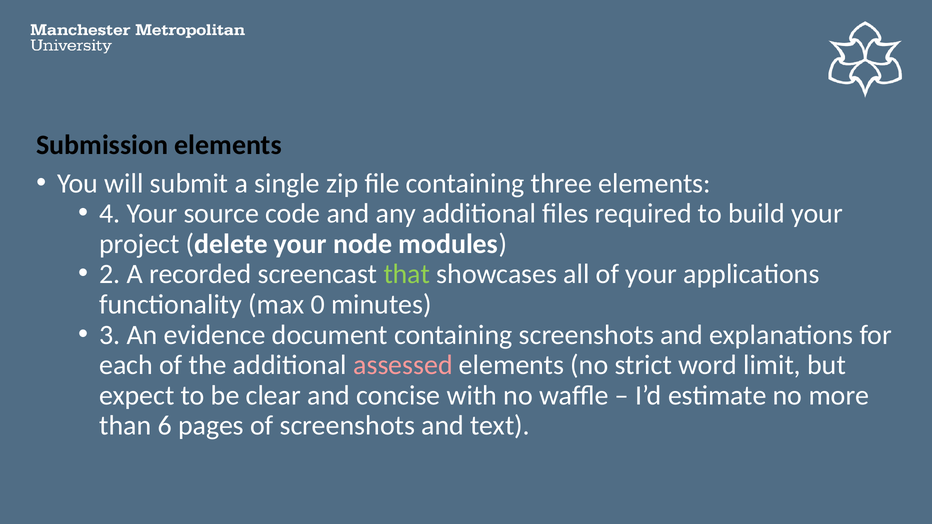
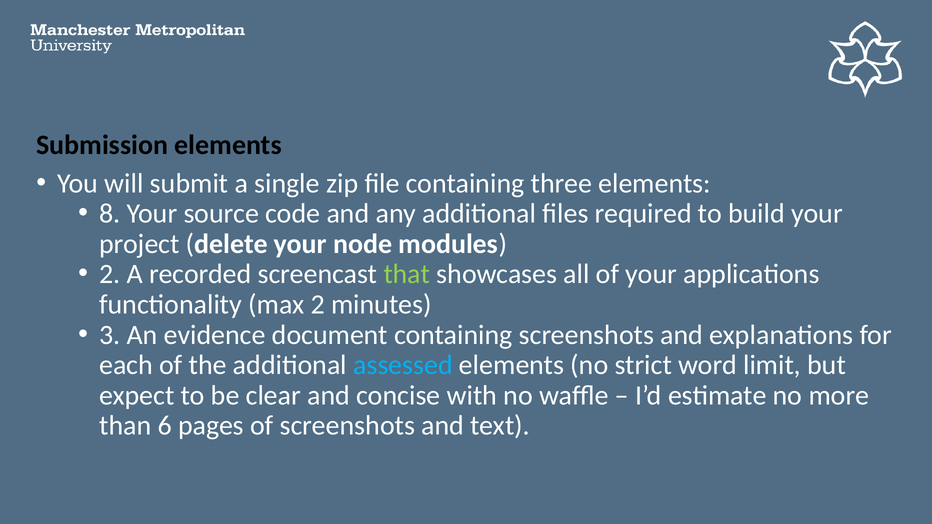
4: 4 -> 8 (110, 214)
max 0: 0 -> 2 (318, 305)
assessed colour: pink -> light blue (403, 365)
